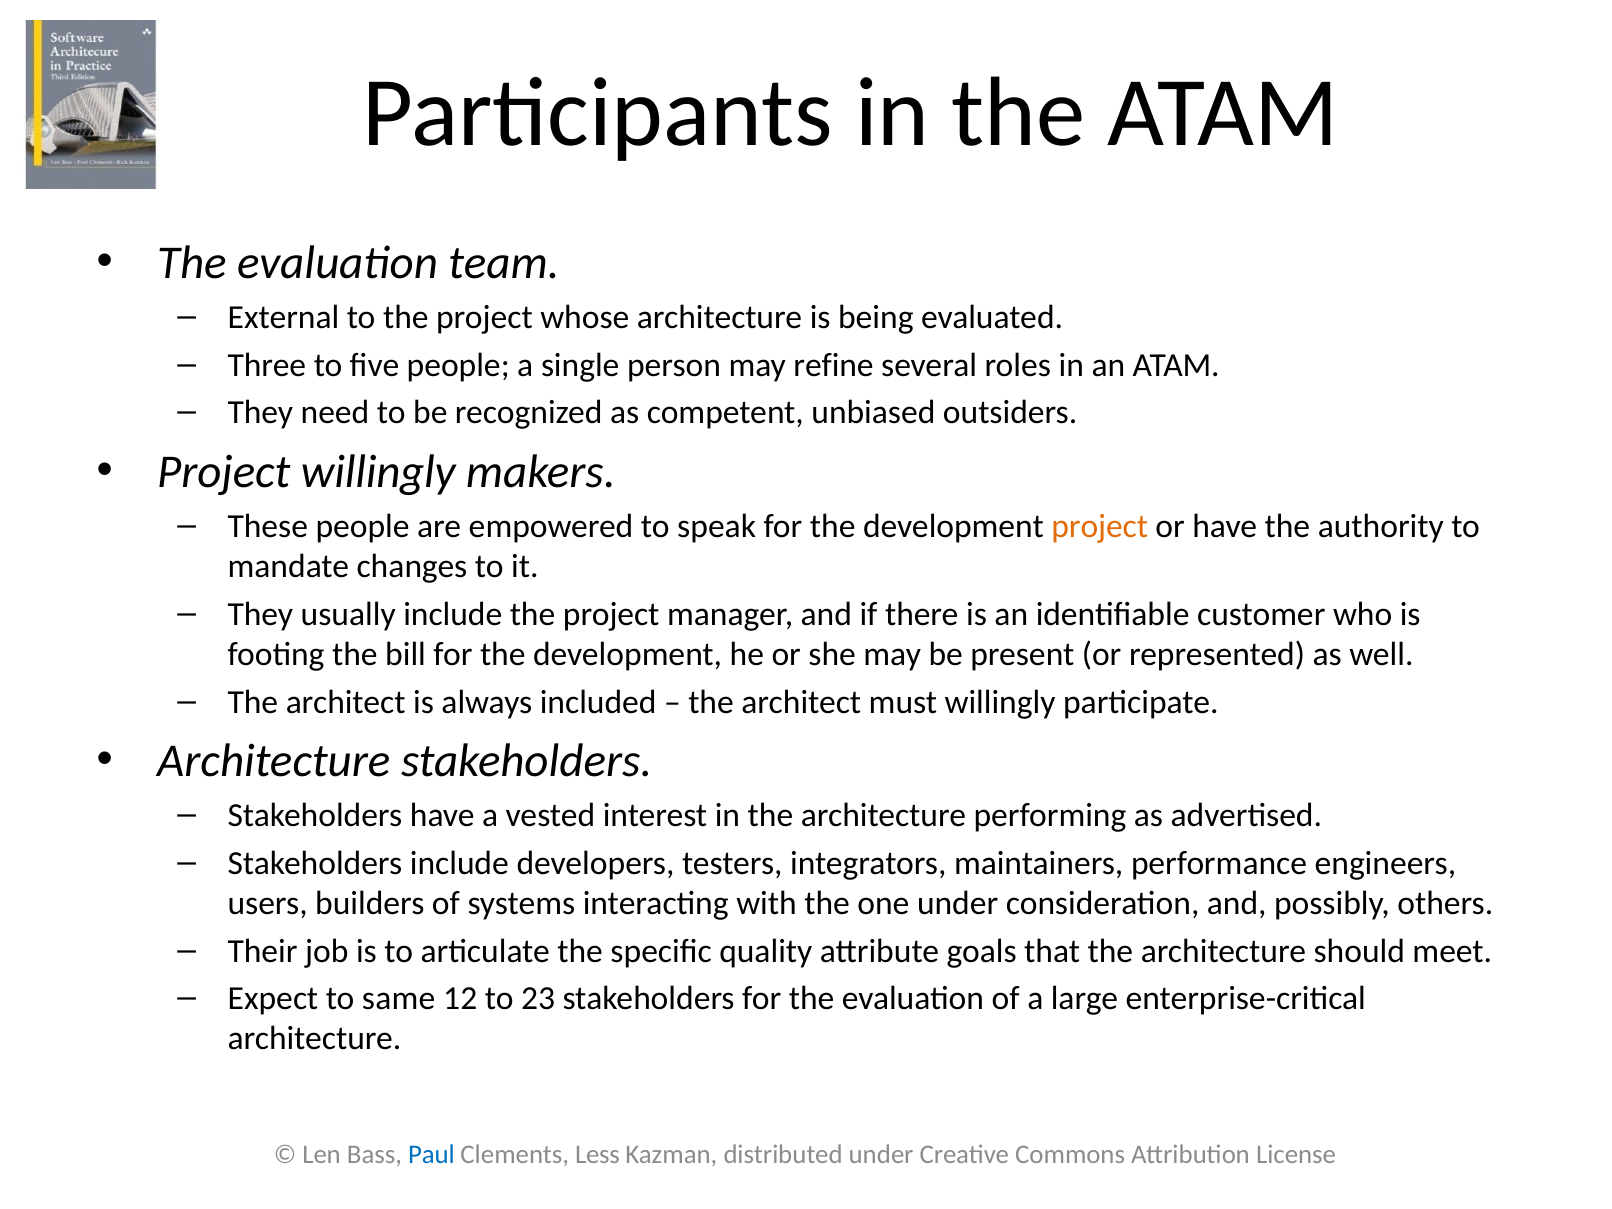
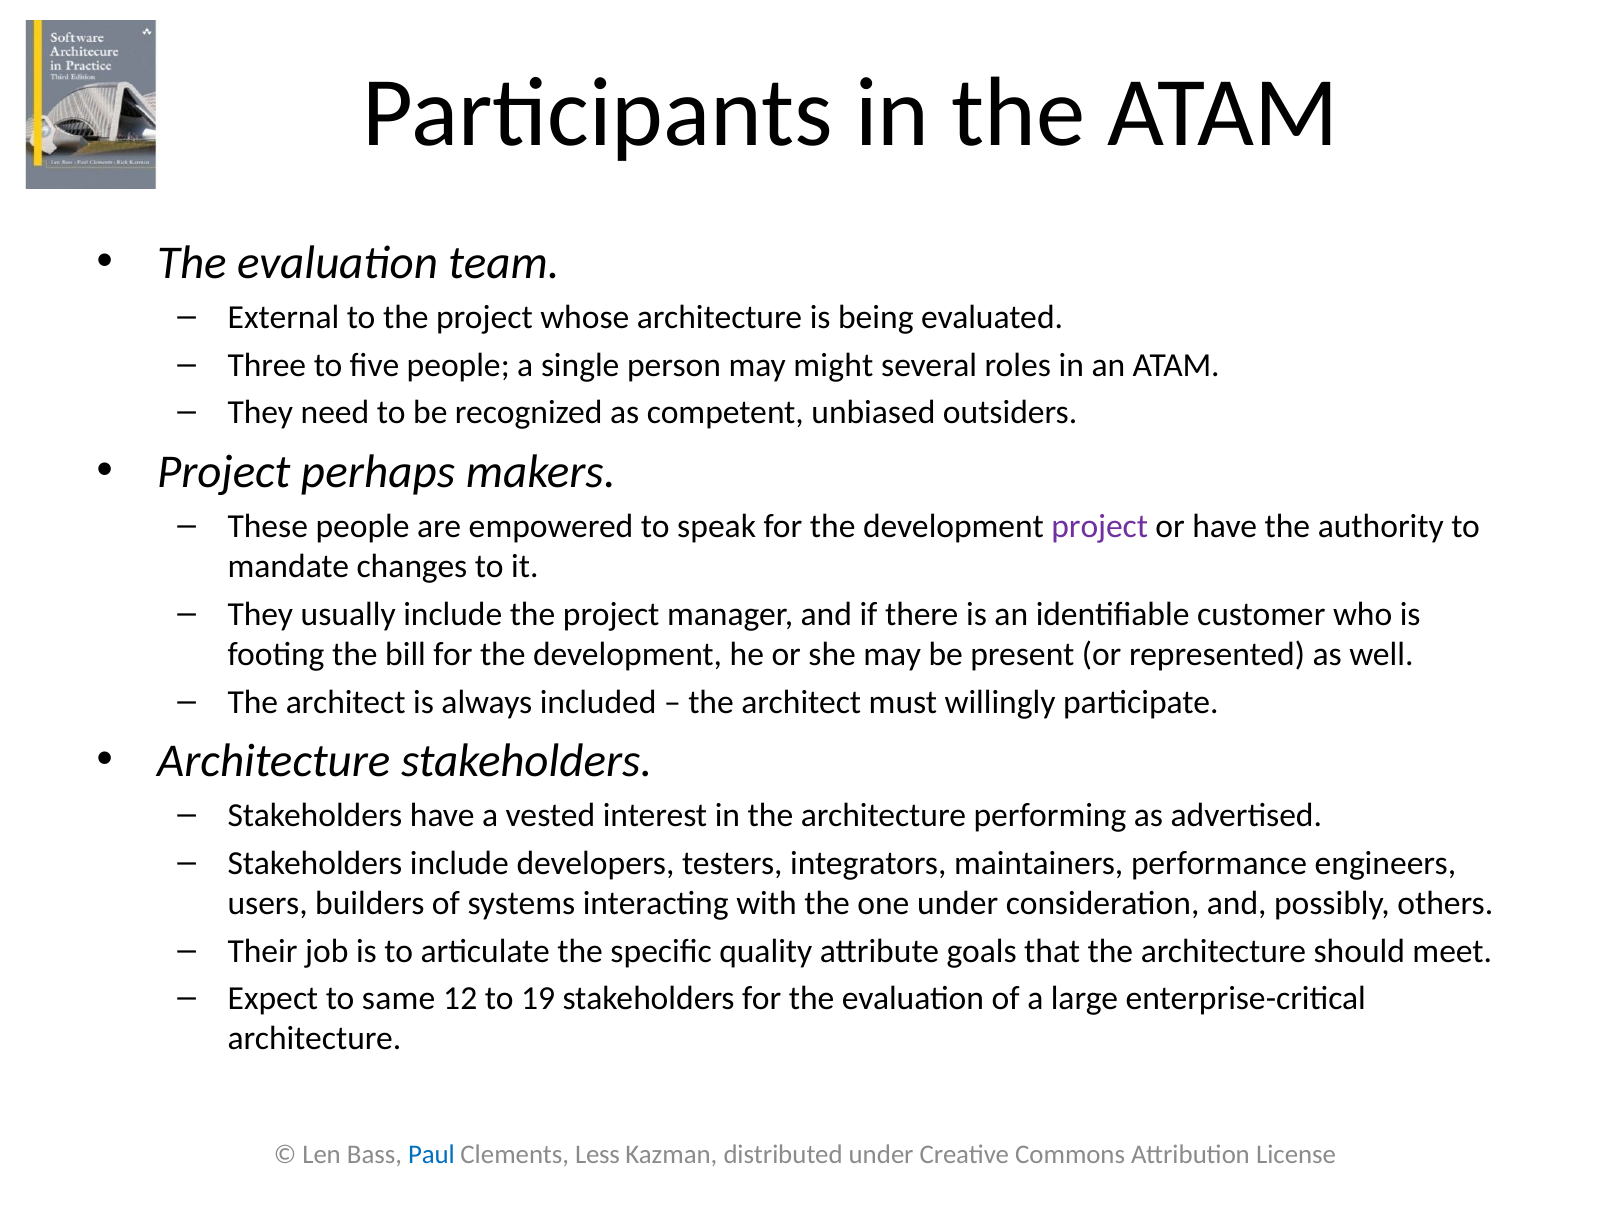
refine: refine -> might (833, 365)
Project willingly: willingly -> perhaps (378, 472)
project colour: orange -> purple (1100, 526)
23: 23 -> 19 (538, 998)
